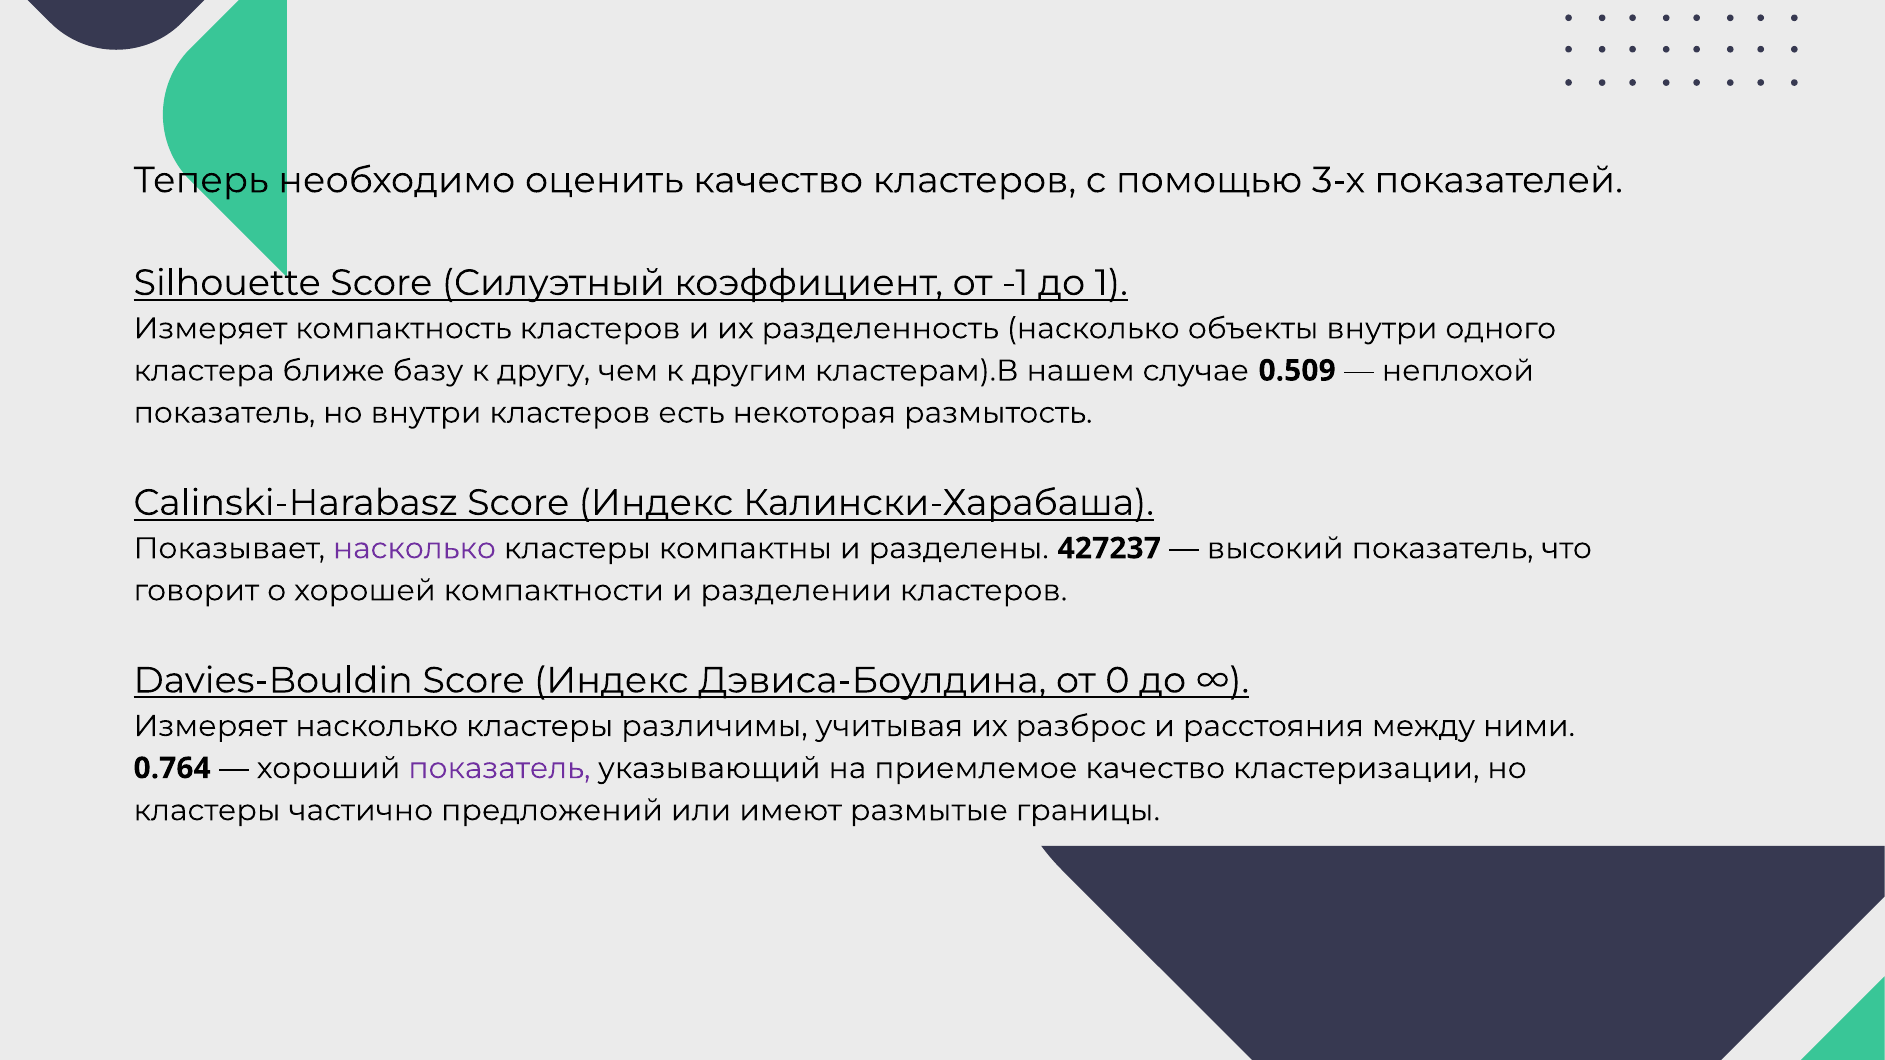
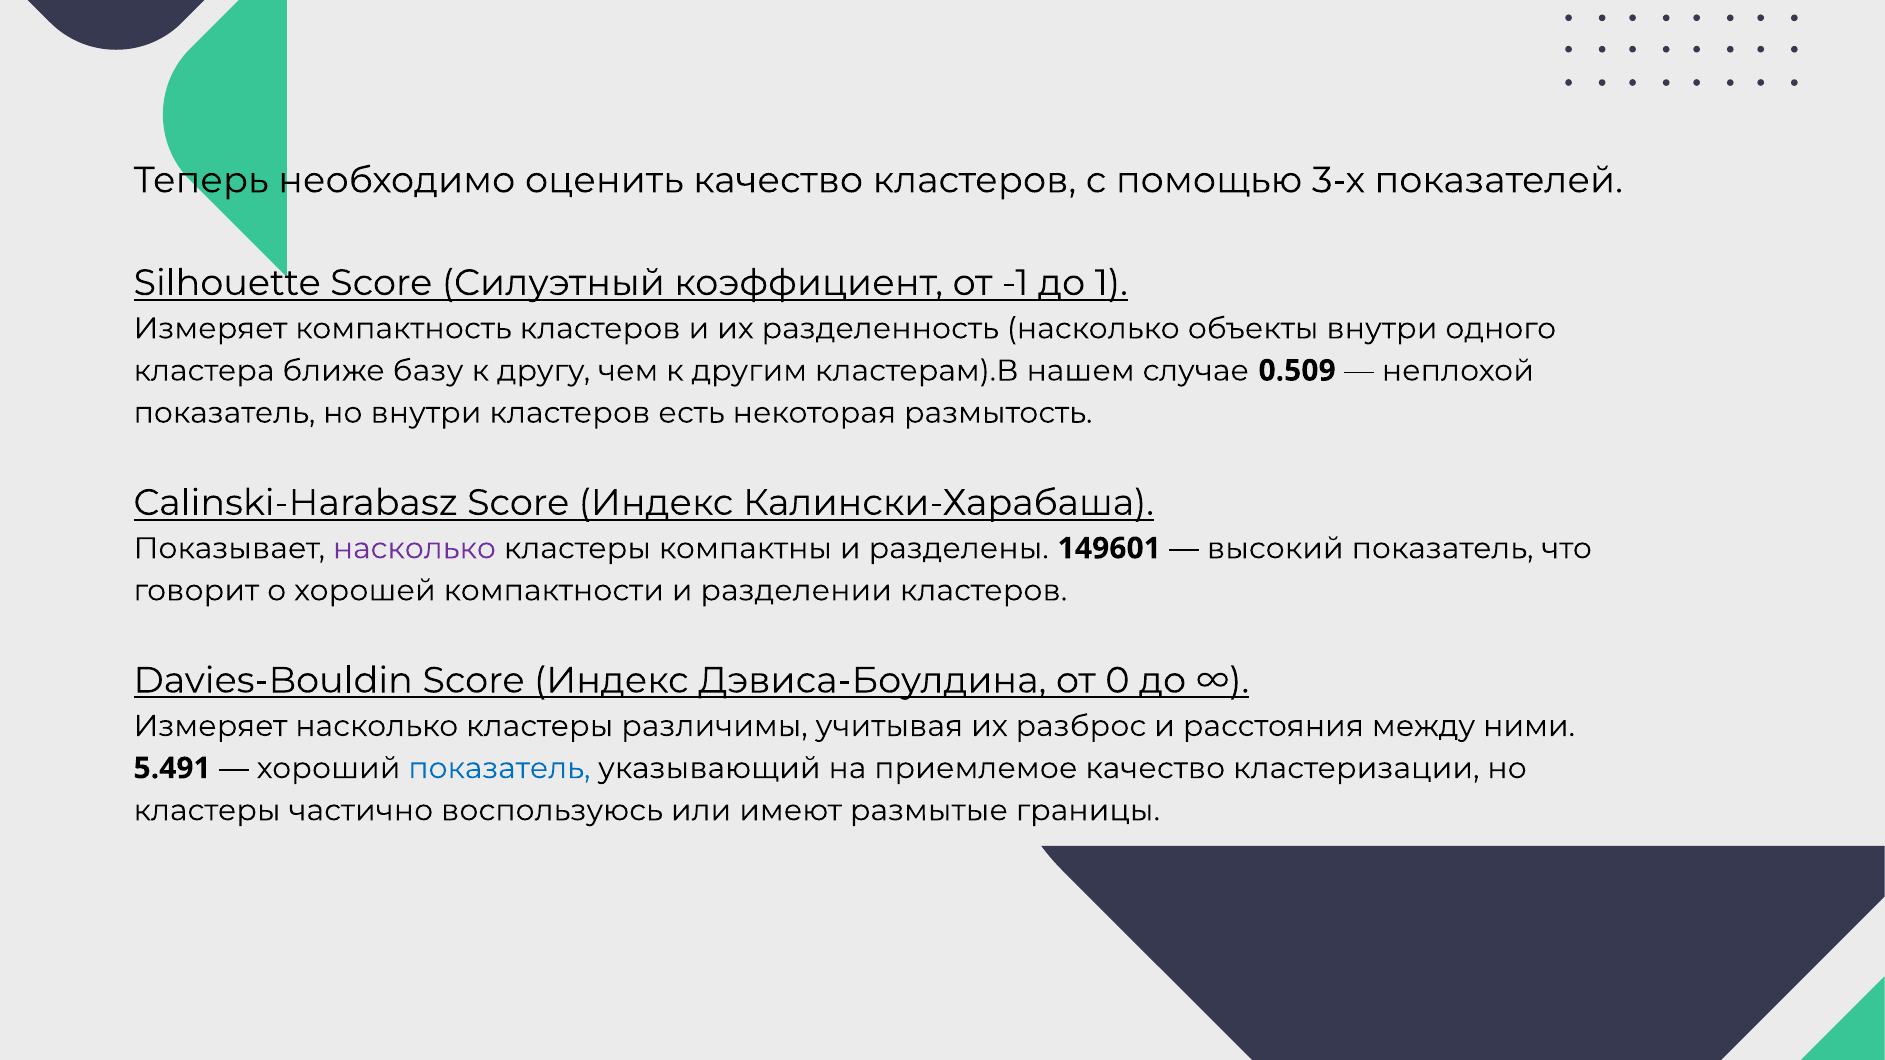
427237: 427237 -> 149601 (1109, 549)
0.764: 0.764 -> 5.491 (172, 768)
показатель colour: purple -> blue (499, 768)
предложений: предложений -> воспользуюсь (552, 811)
